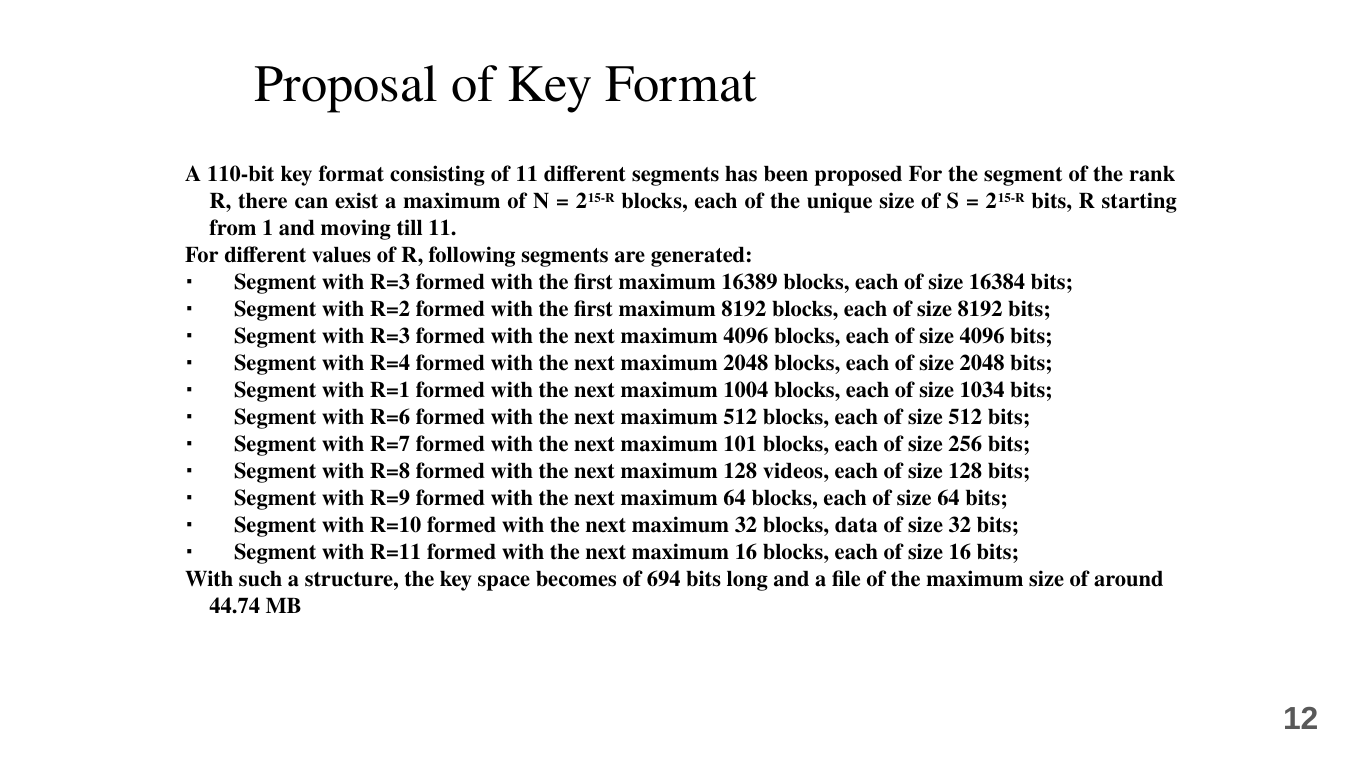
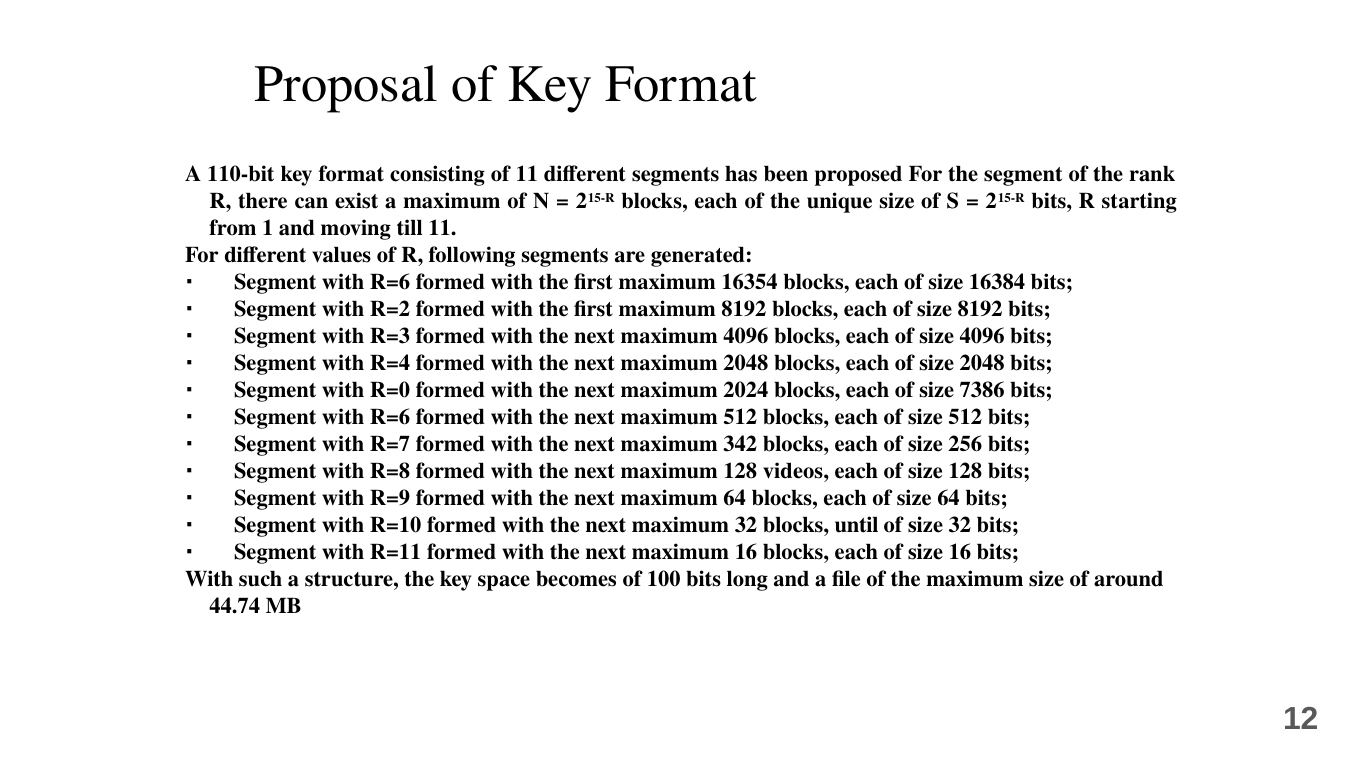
R=3: R=3 -> R=6 (390, 282)
16389: 16389 -> 16354 (750, 282)
R=1: R=1 -> R=0 (390, 390)
1004: 1004 -> 2024 (746, 390)
1034: 1034 -> 7386 (982, 390)
101: 101 -> 342 (740, 444)
data: data -> until (857, 525)
694: 694 -> 100 (664, 579)
